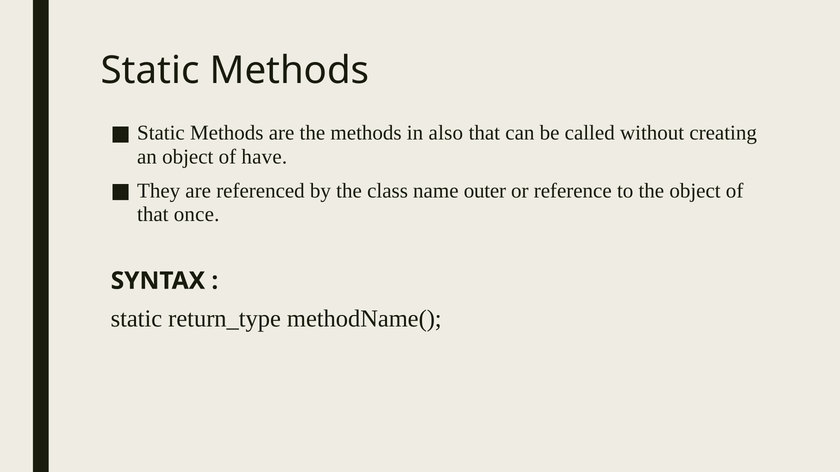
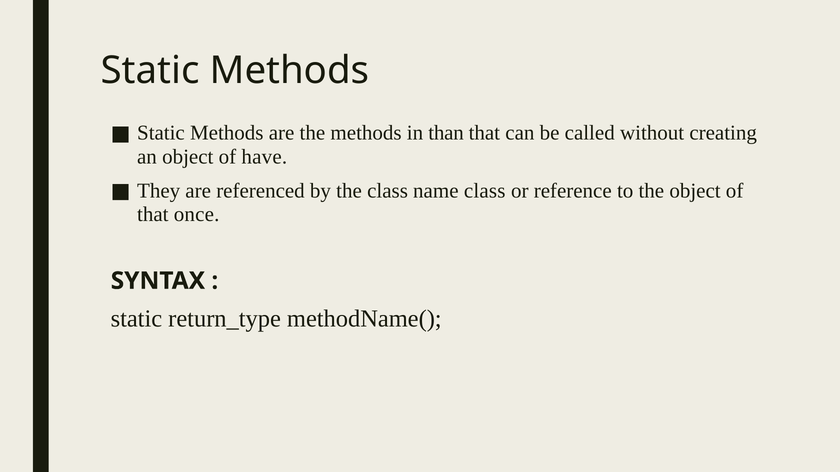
also: also -> than (446, 133)
name outer: outer -> class (485, 191)
